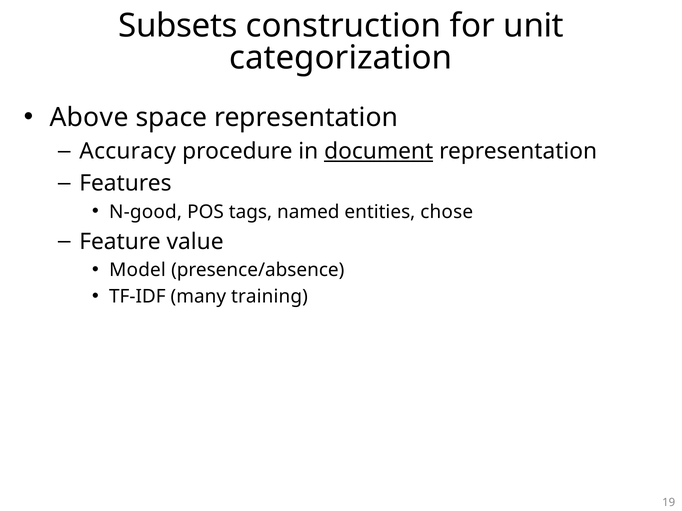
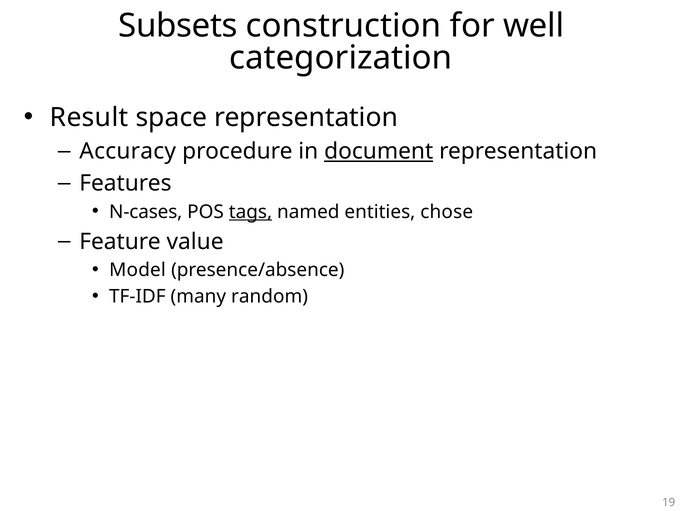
unit: unit -> well (534, 26)
Above: Above -> Result (89, 118)
N-good: N-good -> N-cases (146, 212)
tags underline: none -> present (250, 212)
training: training -> random (270, 297)
